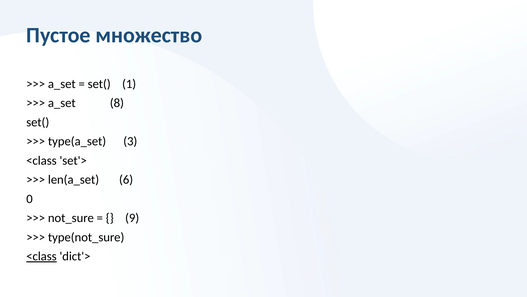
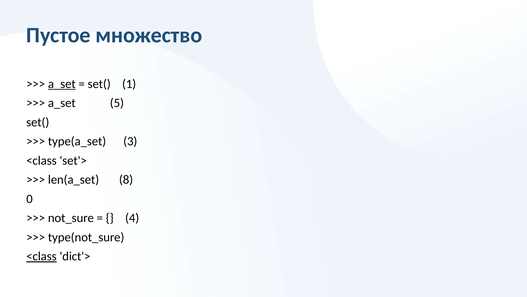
a_set underline: none -> present (62, 84)
8: 8 -> 5 (117, 103)
6: 6 -> 8 (126, 179)
9: 9 -> 4 (132, 218)
